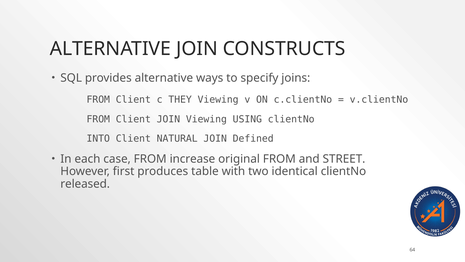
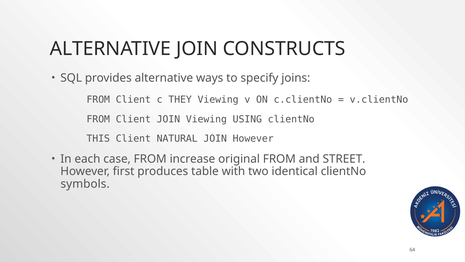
INTO: INTO -> THIS (98, 138)
JOIN Defined: Defined -> However (253, 138)
released: released -> symbols (85, 184)
